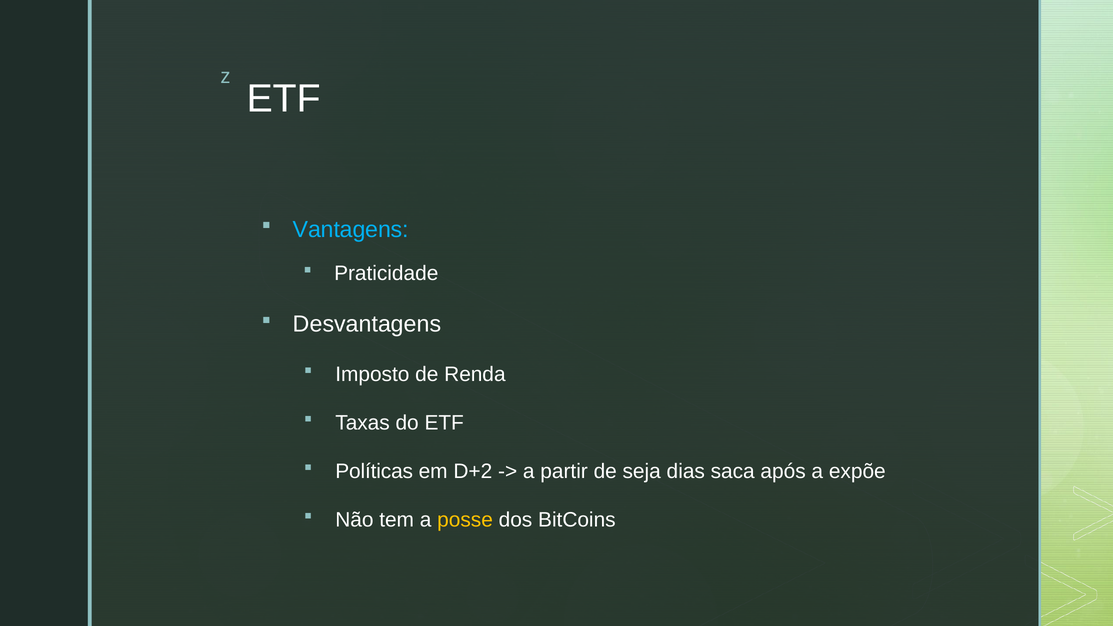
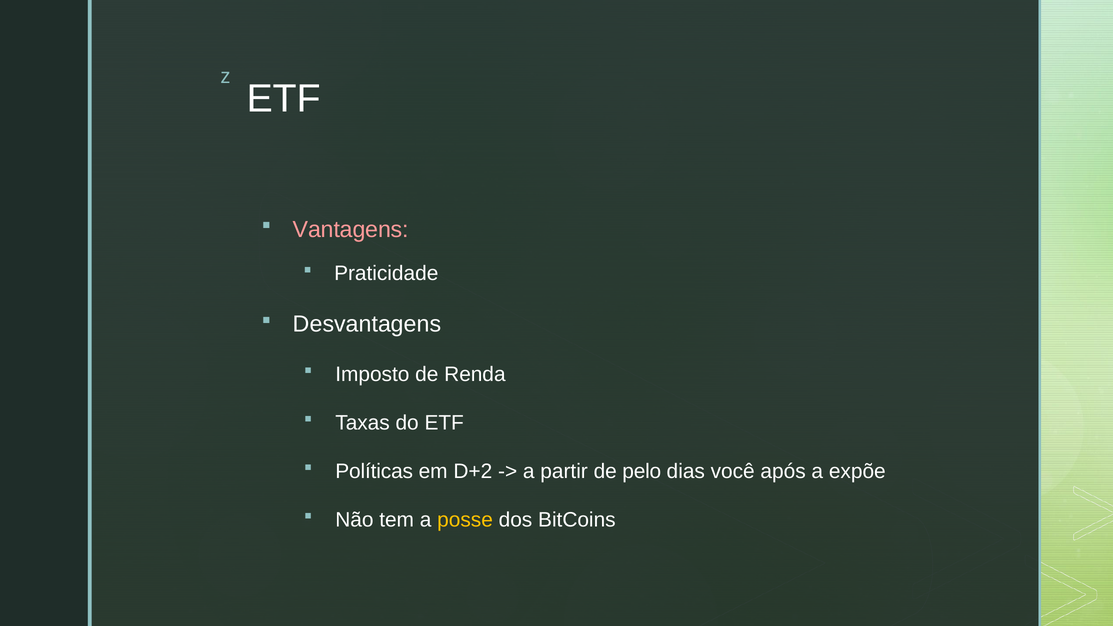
Vantagens colour: light blue -> pink (351, 230)
seja: seja -> pelo (642, 471)
saca: saca -> você (733, 471)
